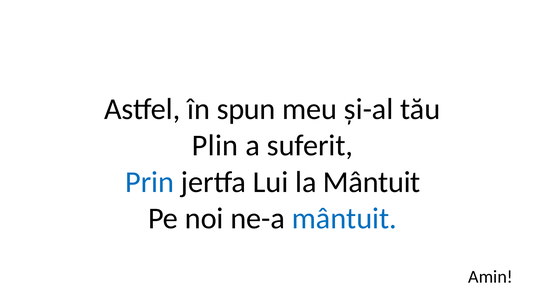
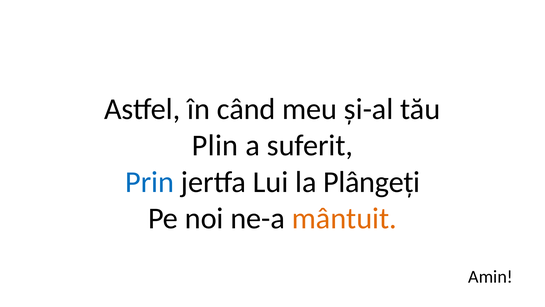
spun: spun -> când (246, 109)
la Mântuit: Mântuit -> Plângeți (372, 182)
mântuit colour: blue -> orange (344, 218)
